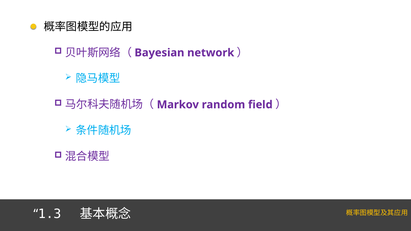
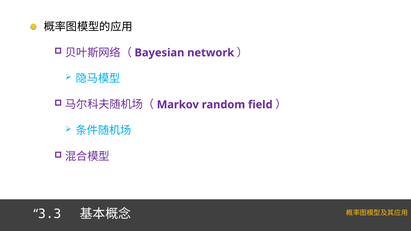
1.3: 1.3 -> 3.3 (50, 214)
